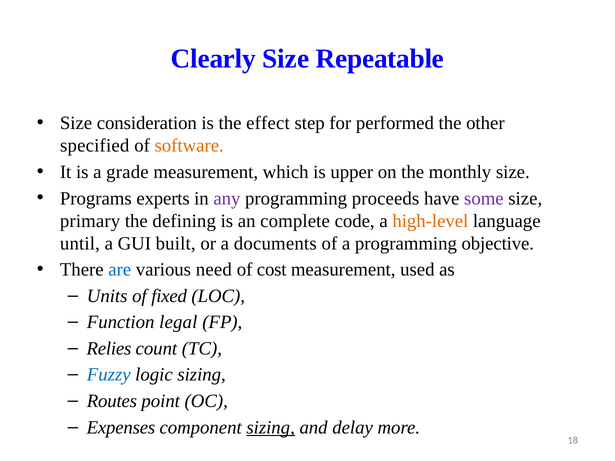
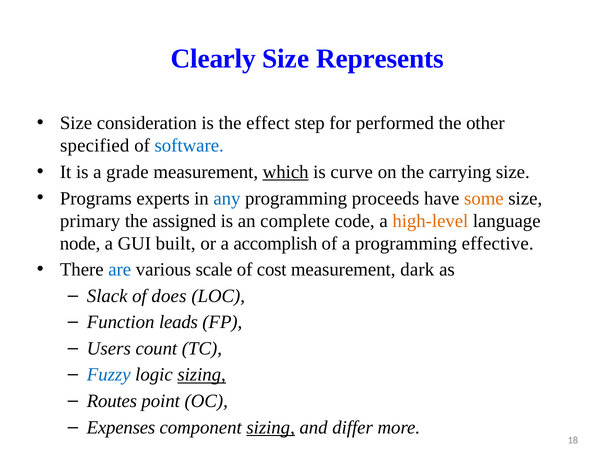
Repeatable: Repeatable -> Represents (380, 59)
software colour: orange -> blue (189, 146)
which underline: none -> present (286, 172)
upper: upper -> curve (352, 172)
monthly: monthly -> carrying (460, 172)
any colour: purple -> blue (227, 198)
some colour: purple -> orange (484, 198)
defining: defining -> assigned (184, 221)
until: until -> node (80, 244)
documents: documents -> accomplish (275, 244)
objective: objective -> effective (498, 244)
need: need -> scale (214, 270)
used: used -> dark (417, 270)
Units: Units -> Slack (107, 296)
fixed: fixed -> does (169, 296)
legal: legal -> leads (178, 322)
Relies: Relies -> Users (109, 349)
sizing underline: none -> present (202, 375)
delay: delay -> differ (353, 428)
